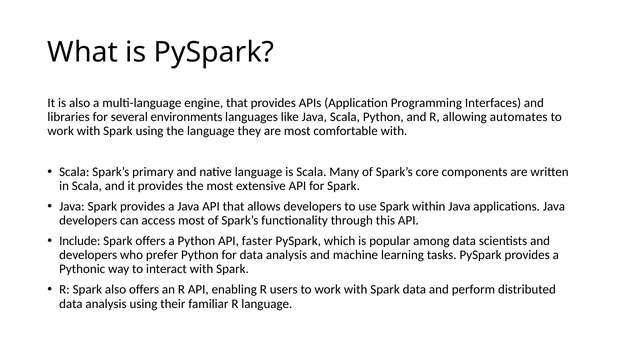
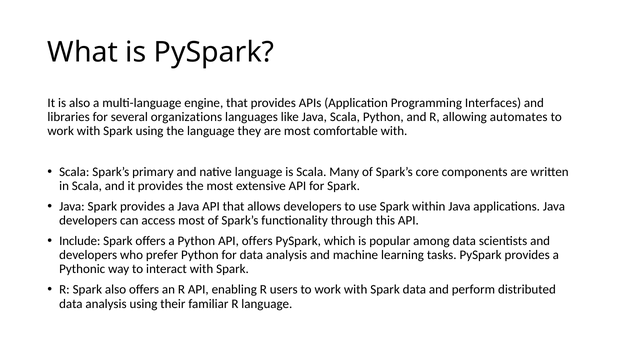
environments: environments -> organizations (186, 117)
API faster: faster -> offers (257, 241)
